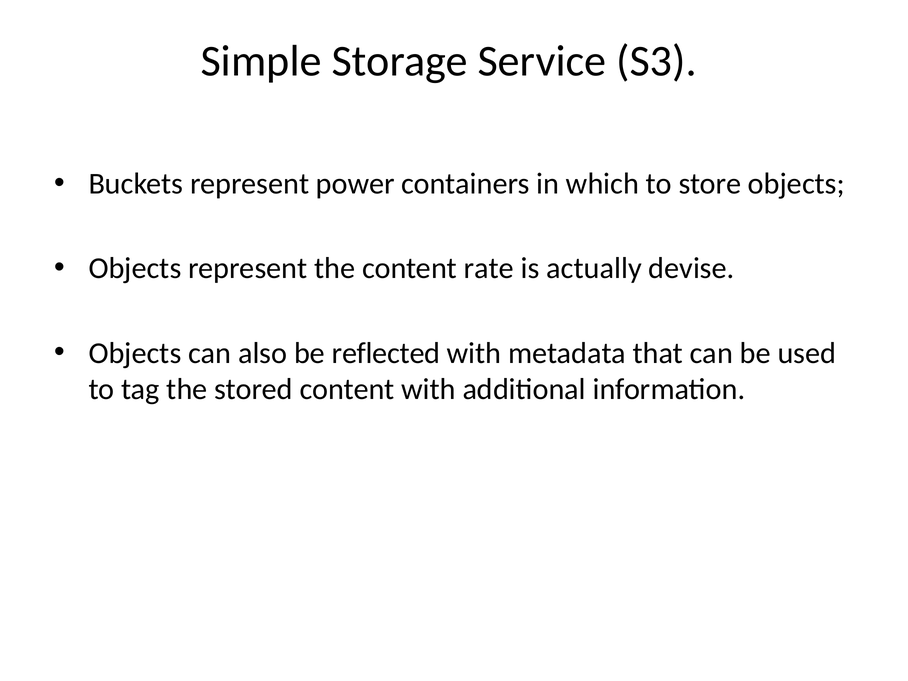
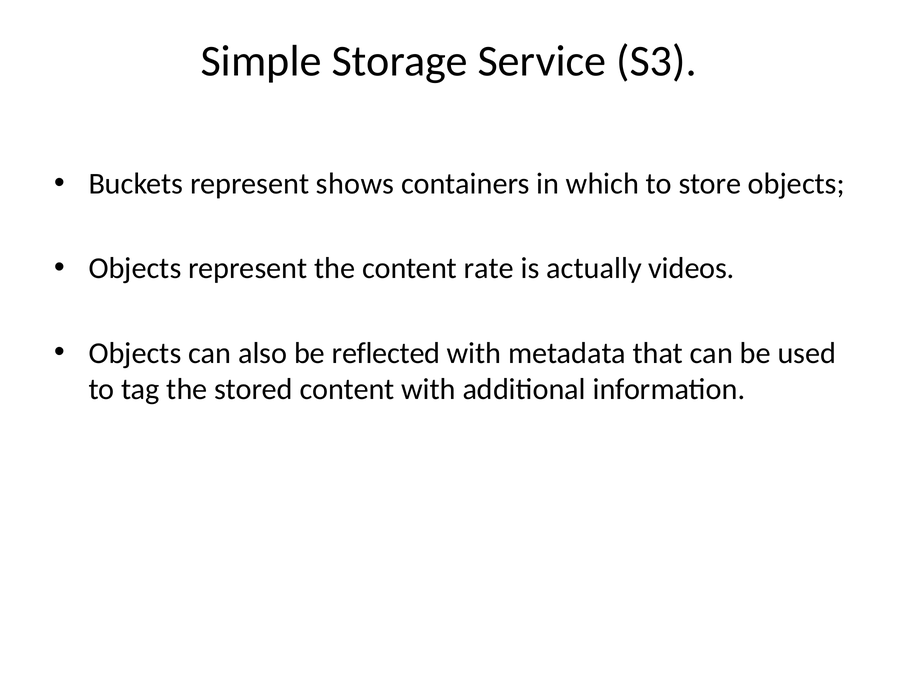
power: power -> shows (355, 184)
devise: devise -> videos (692, 268)
